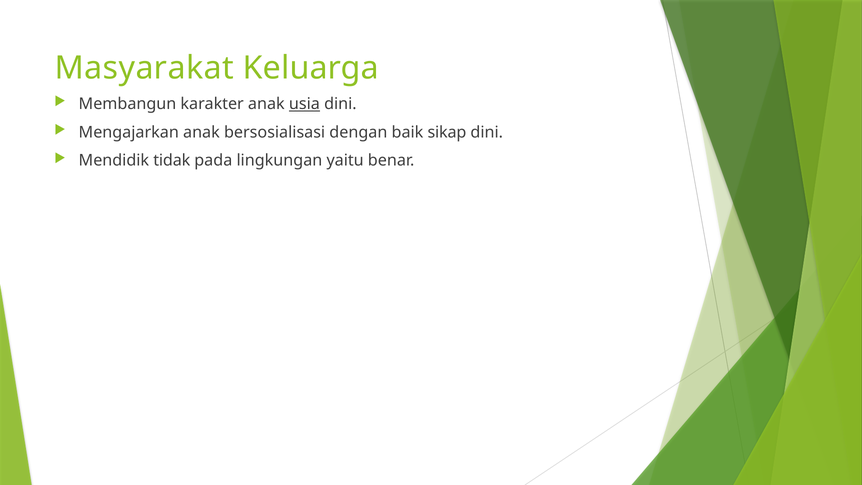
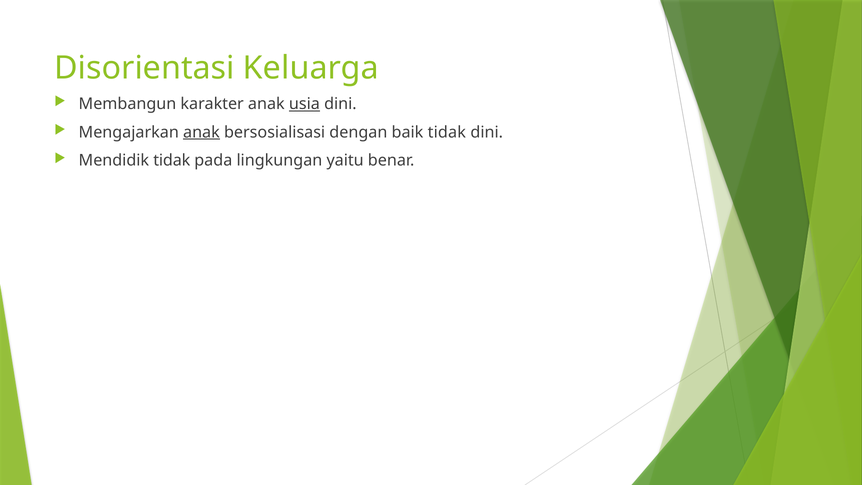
Masyarakat: Masyarakat -> Disorientasi (144, 68)
anak underline: none -> present (201, 132)
baik sikap: sikap -> tidak (447, 132)
